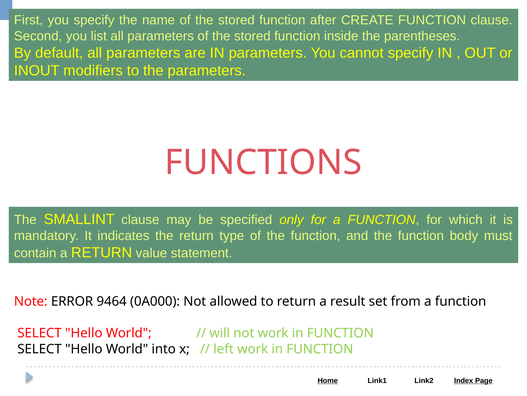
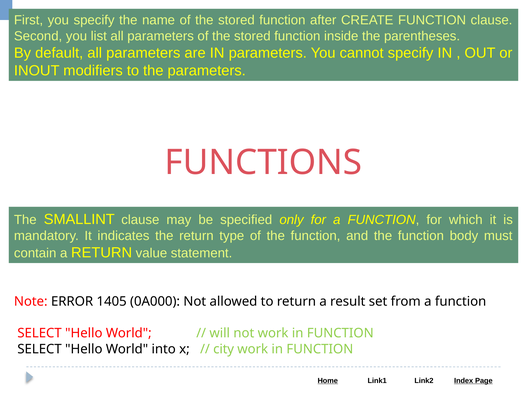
9464: 9464 -> 1405 (112, 301)
left: left -> city (224, 348)
